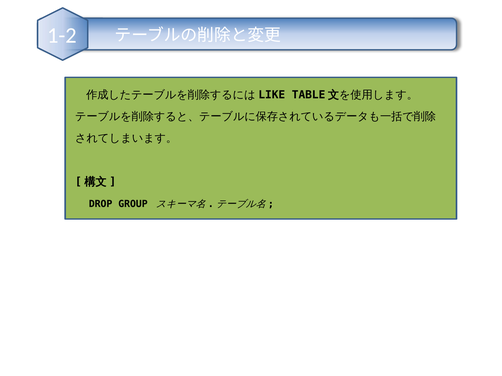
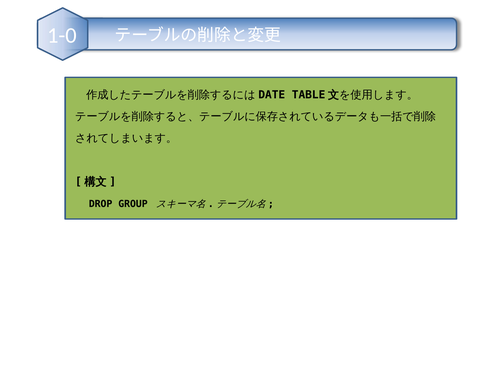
1-2: 1-2 -> 1-0 (62, 36)
LIKE: LIKE -> DATE (272, 95)
